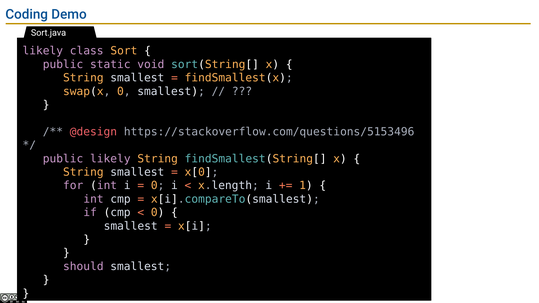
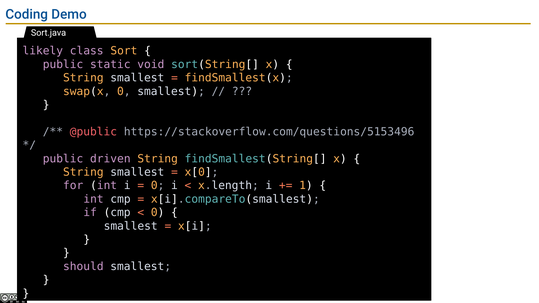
@design: @design -> @public (93, 132)
public likely: likely -> driven (110, 159)
